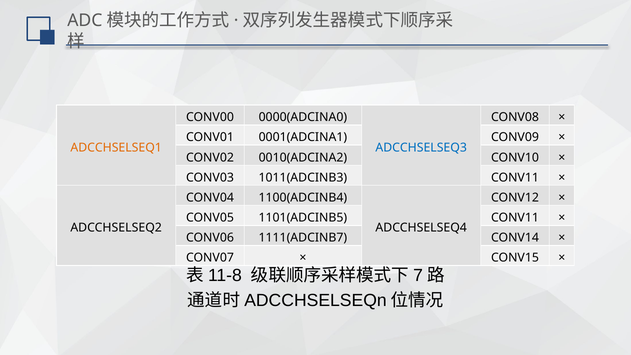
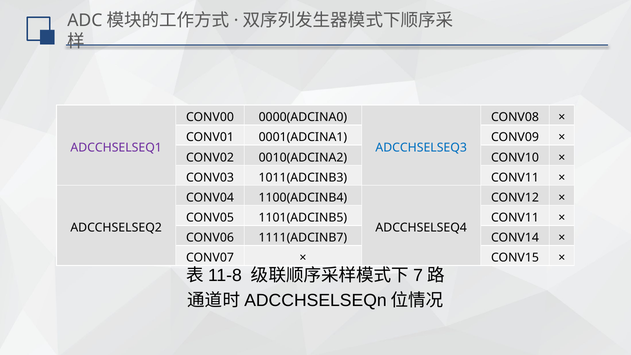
ADCCHSELSEQ1 colour: orange -> purple (116, 147)
